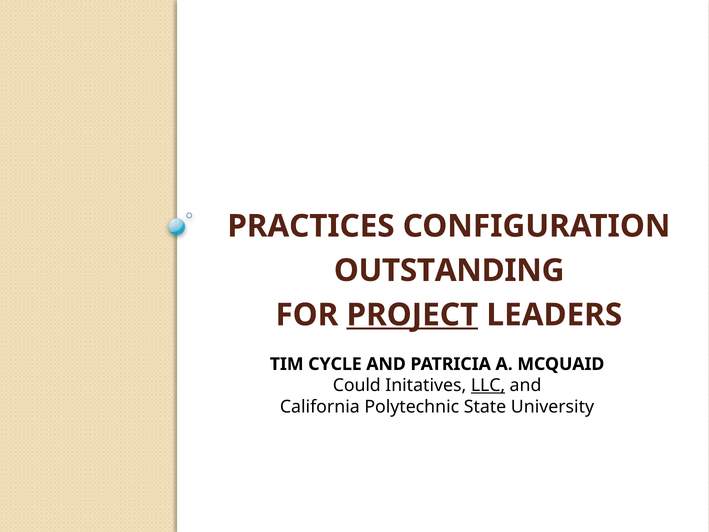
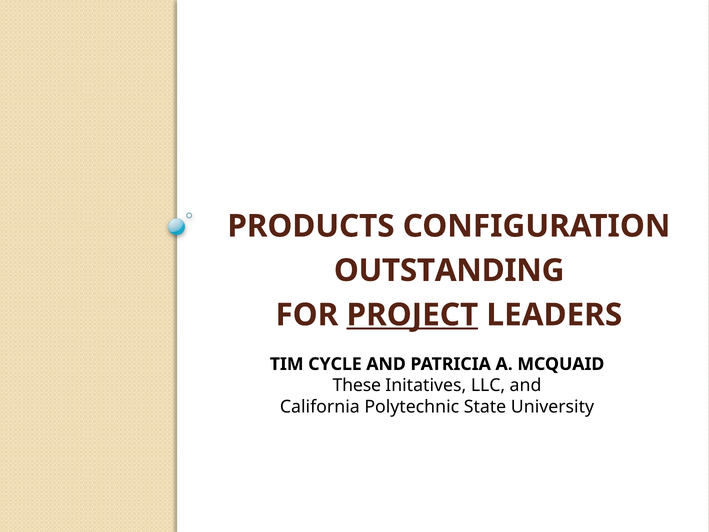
PRACTICES: PRACTICES -> PRODUCTS (311, 226)
Could: Could -> These (357, 385)
LLC underline: present -> none (488, 385)
